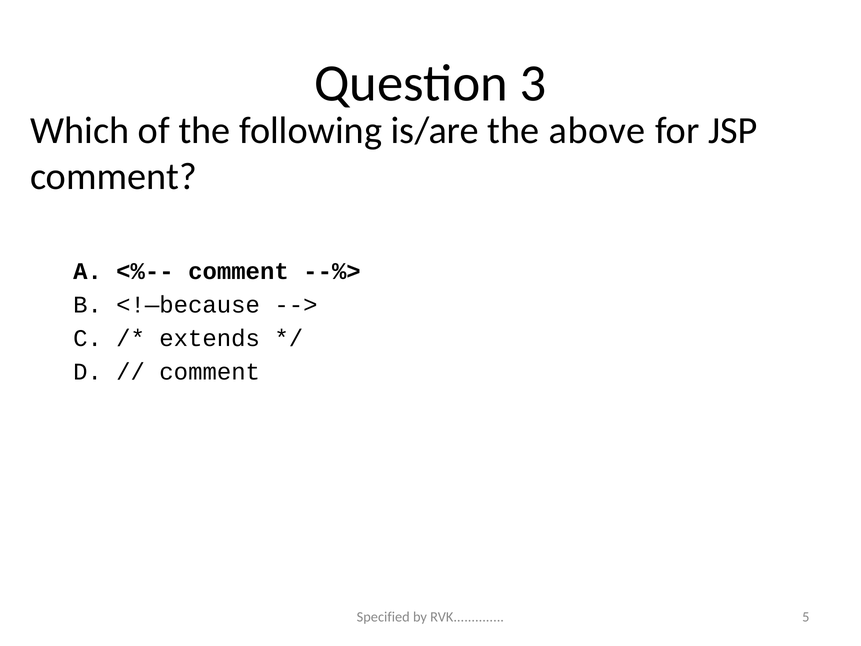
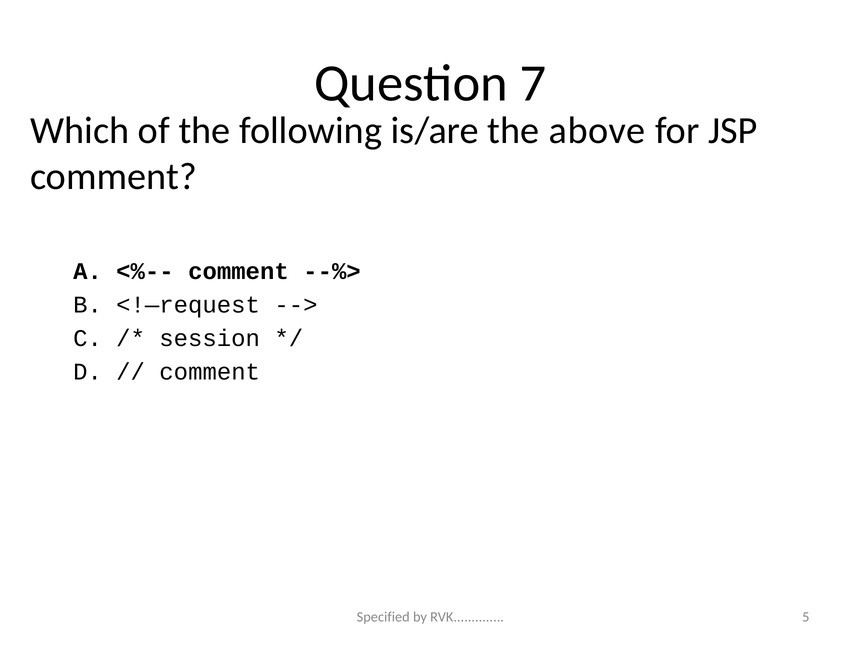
3: 3 -> 7 (533, 83)
<!—because: <!—because -> <!—request (188, 305)
extends: extends -> session (210, 338)
